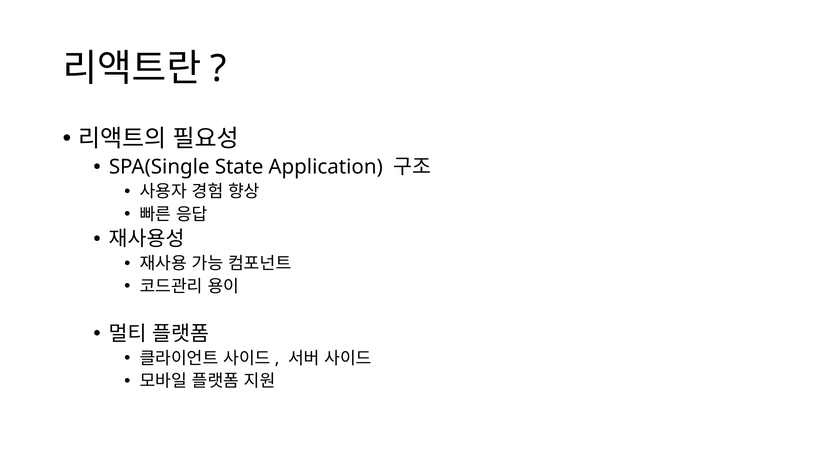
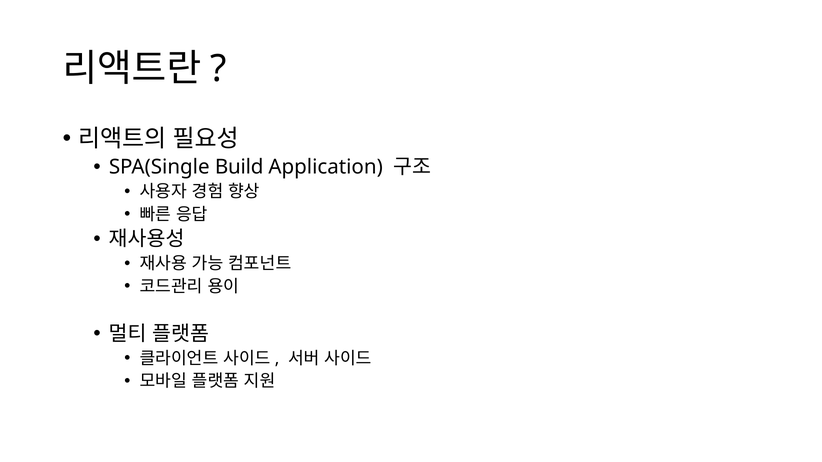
State: State -> Build (239, 167)
